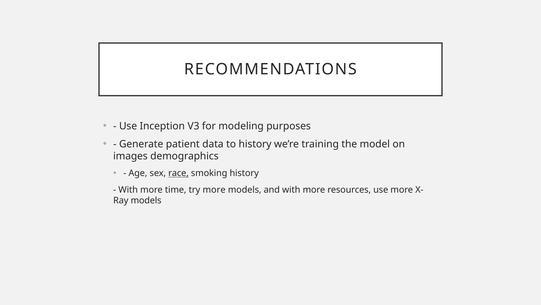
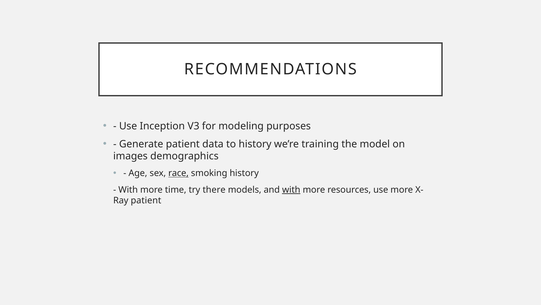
try more: more -> there (214, 189)
with underline: none -> present (291, 189)
models: models -> patient (146, 200)
